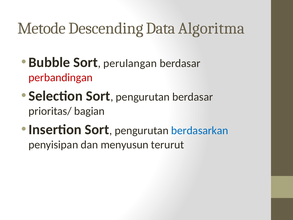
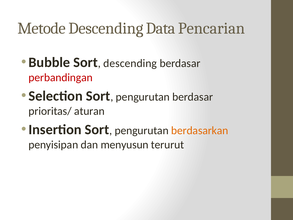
Algoritma: Algoritma -> Pencarian (212, 28)
perulangan: perulangan -> descending (130, 63)
bagian: bagian -> aturan (89, 111)
berdasarkan colour: blue -> orange (200, 130)
